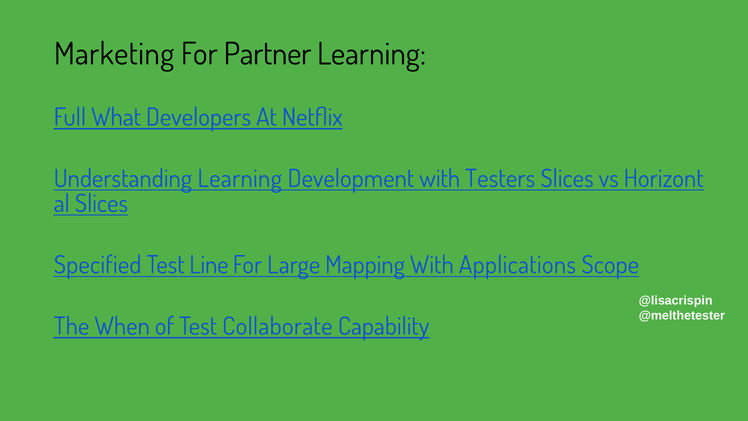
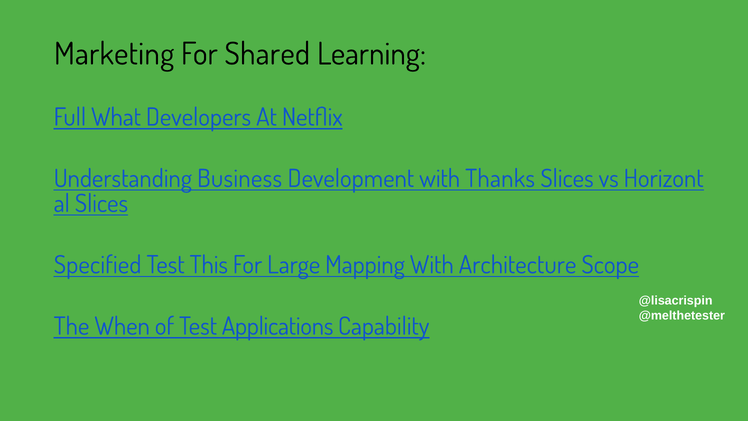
Partner: Partner -> Shared (267, 54)
Understanding Learning: Learning -> Business (240, 179)
Testers: Testers -> Thanks (500, 179)
Line: Line -> This (209, 265)
Applications: Applications -> Architecture (518, 265)
Collaborate: Collaborate -> Applications (278, 326)
